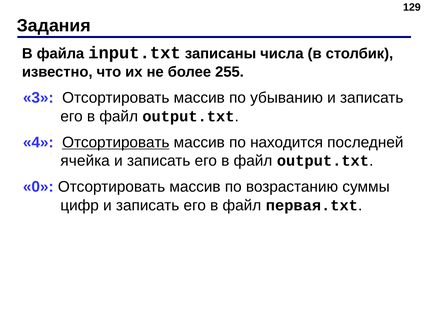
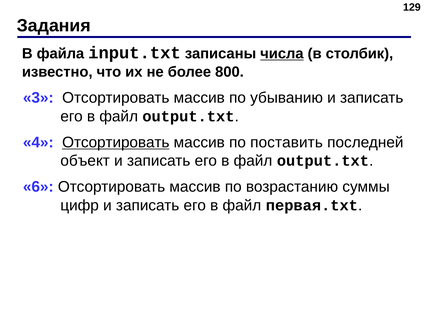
числа underline: none -> present (282, 54)
255: 255 -> 800 (229, 72)
находится: находится -> поставить (287, 142)
ячейка: ячейка -> объект (85, 161)
0: 0 -> 6 (38, 187)
